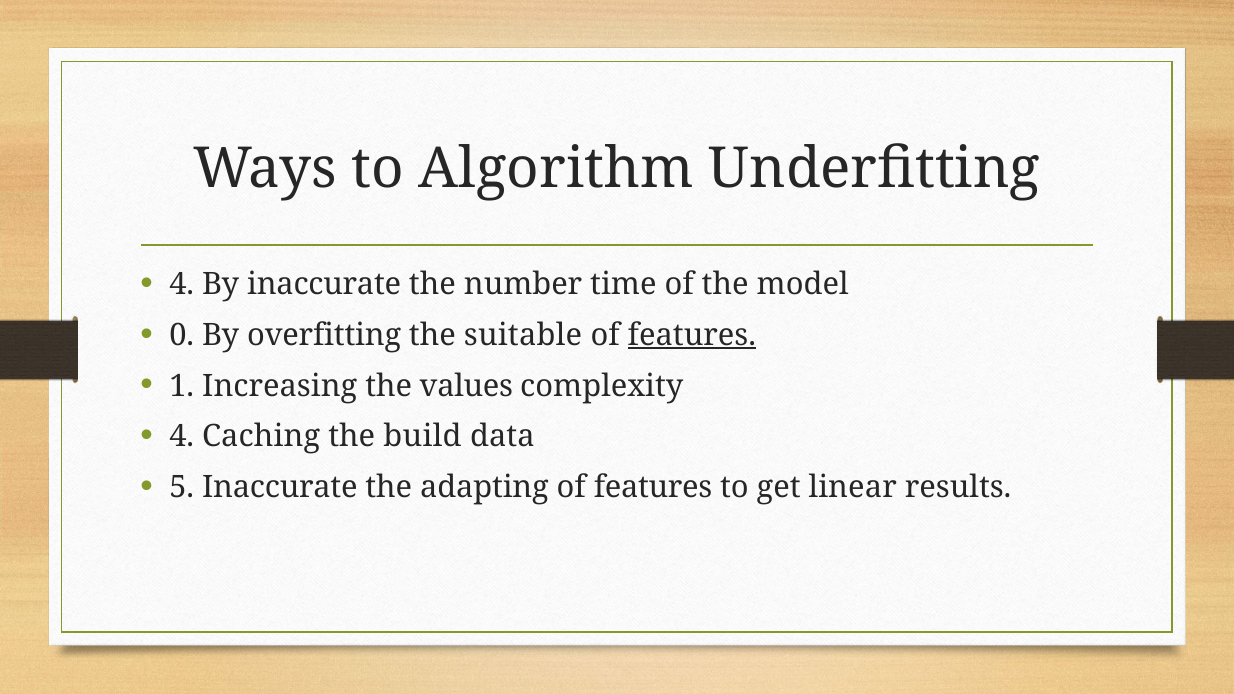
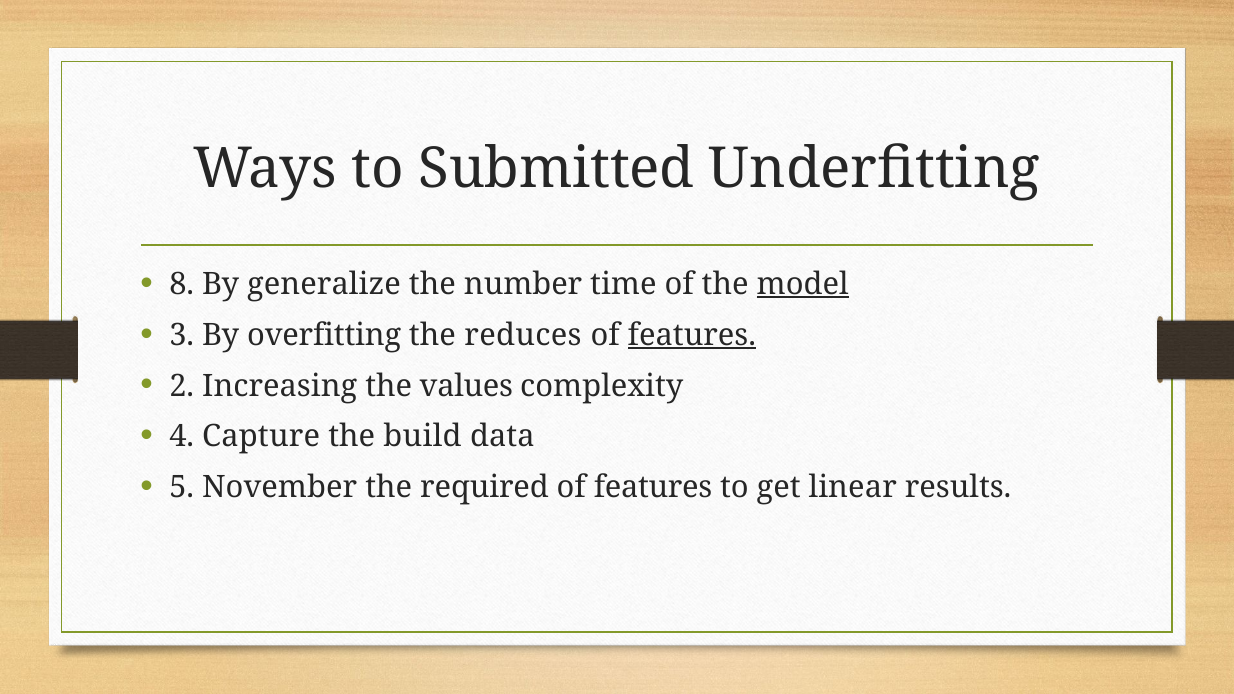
Algorithm: Algorithm -> Submitted (556, 169)
4: 4 -> 8 (182, 284)
By inaccurate: inaccurate -> generalize (324, 284)
model underline: none -> present (803, 284)
0: 0 -> 3 (182, 335)
suitable: suitable -> reduces (523, 335)
1: 1 -> 2 (182, 386)
Caching: Caching -> Capture (261, 437)
5 Inaccurate: Inaccurate -> November (280, 488)
adapting: adapting -> required (484, 488)
